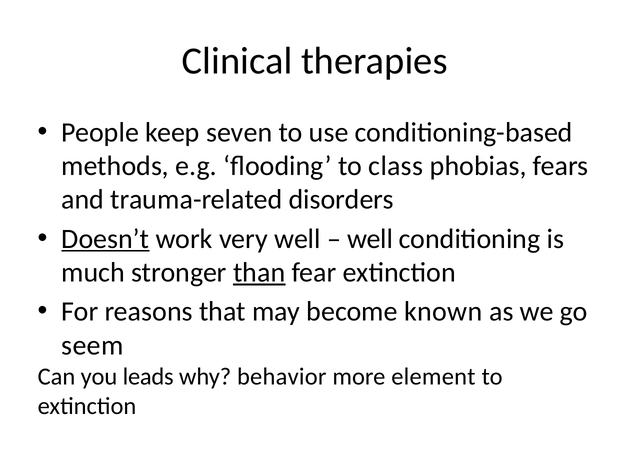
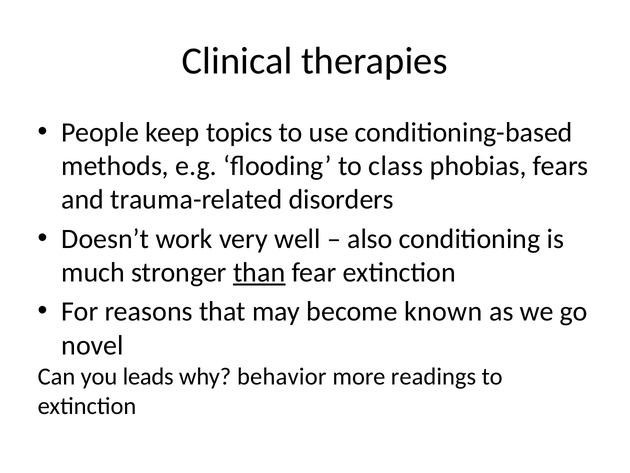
seven: seven -> topics (239, 132)
Doesn’t underline: present -> none (105, 239)
well: well -> also (370, 239)
seem: seem -> novel (93, 345)
element: element -> readings (433, 376)
